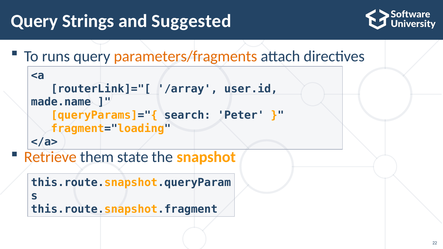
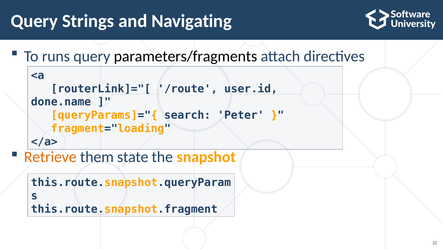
Suggested: Suggested -> Navigating (192, 21)
parameters/fragments colour: orange -> black (186, 56)
/array: /array -> /route (188, 89)
made.name: made.name -> done.name (61, 102)
